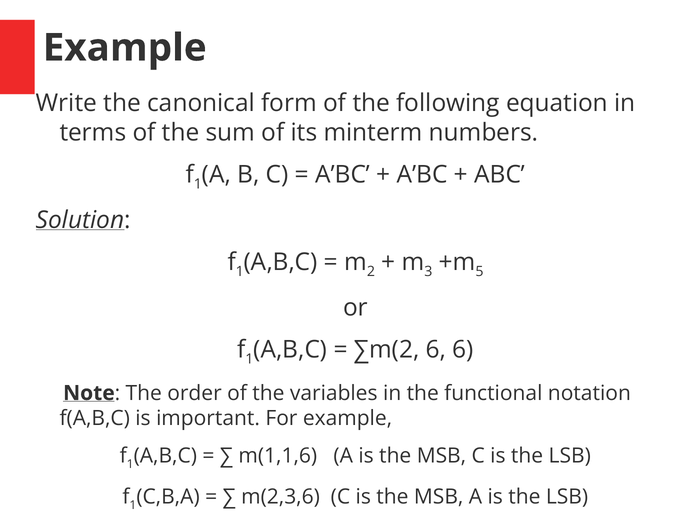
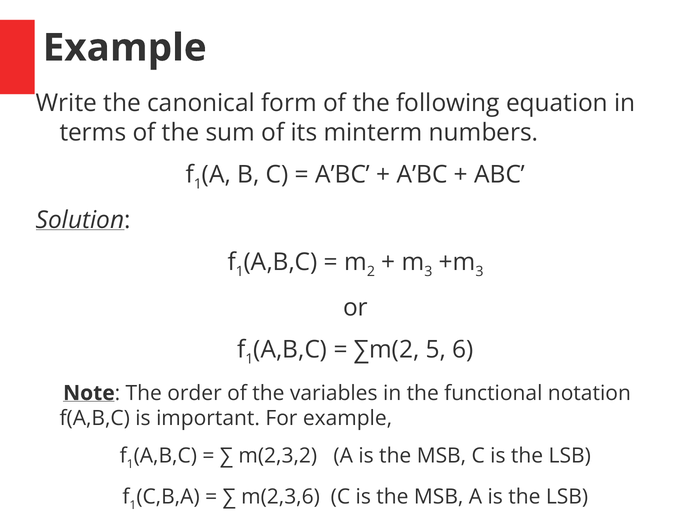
5: 5 -> 3 (479, 272)
∑m(2 6: 6 -> 5 (436, 350)
m(1,1,6: m(1,1,6 -> m(2,3,2 (278, 456)
